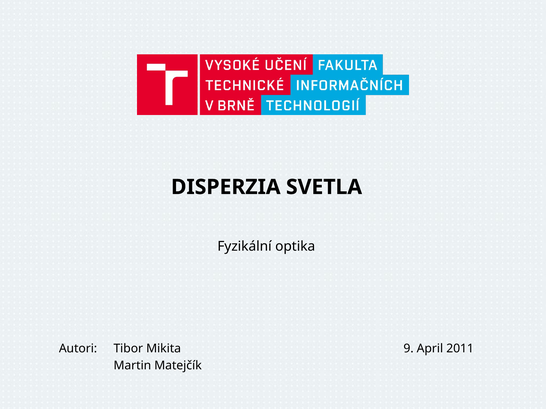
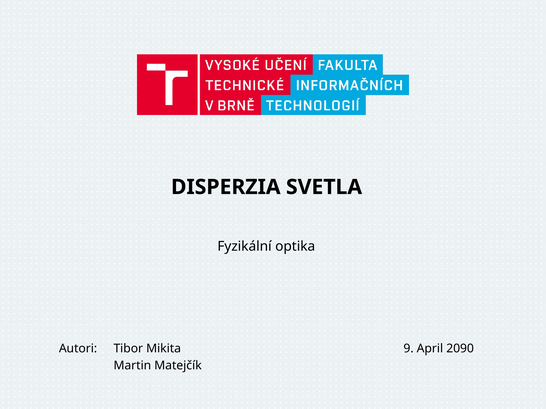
2011: 2011 -> 2090 (460, 349)
